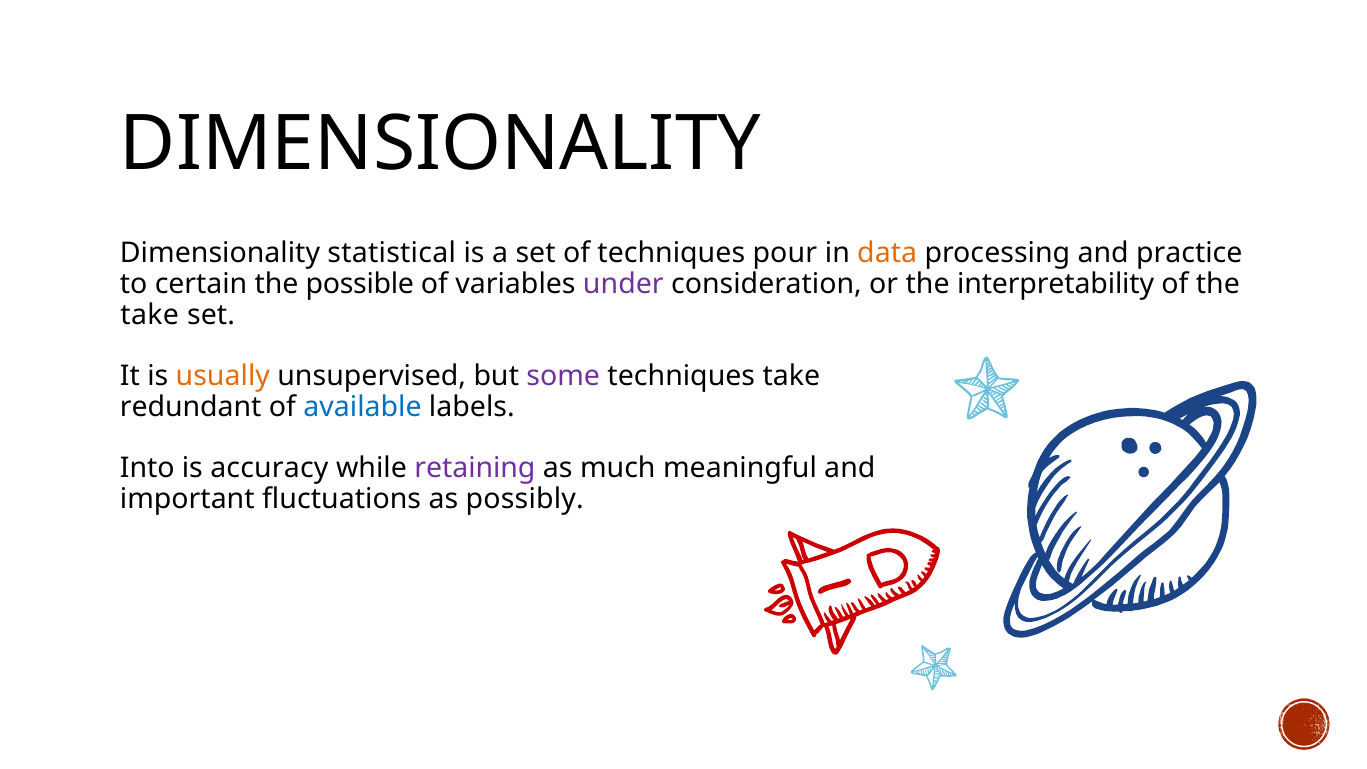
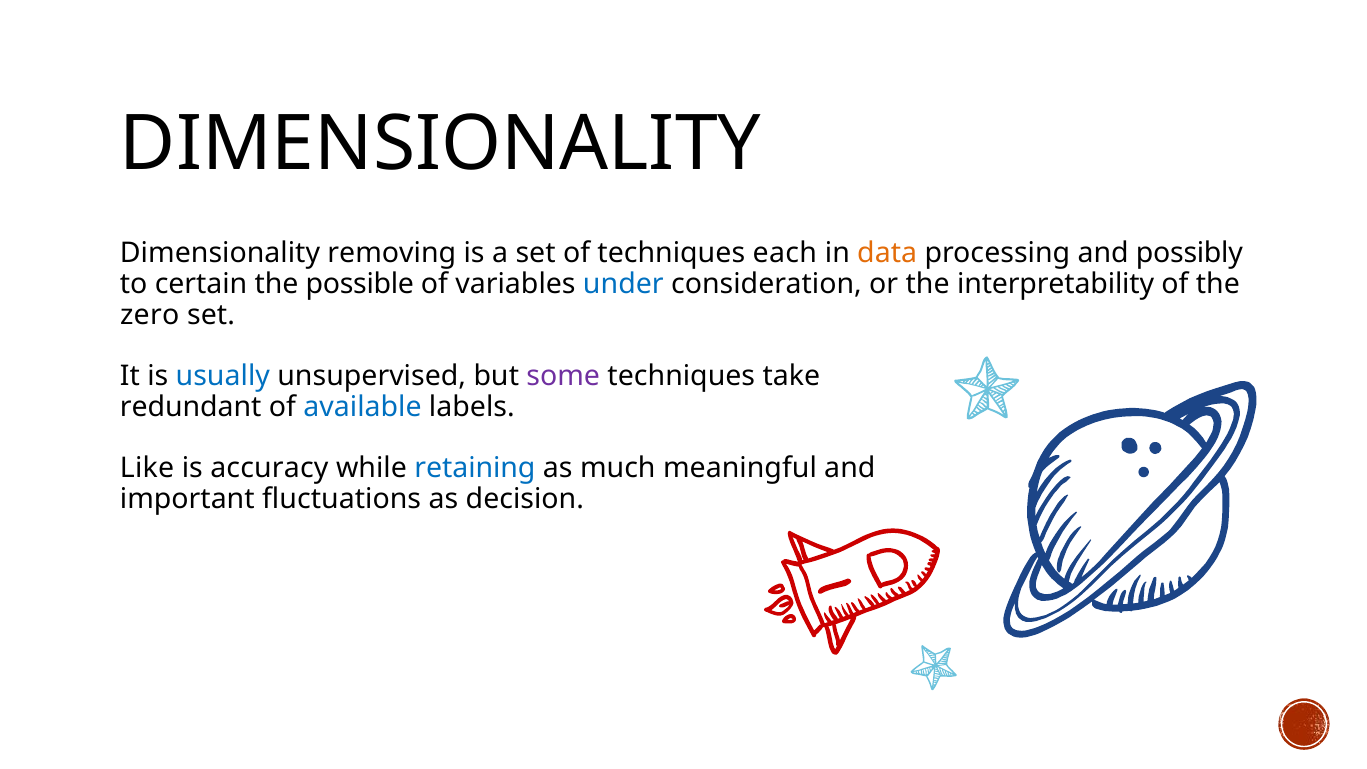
statistical: statistical -> removing (392, 253)
pour: pour -> each (785, 253)
practice: practice -> possibly (1189, 253)
under colour: purple -> blue (623, 284)
take: take -> zero (150, 315)
usually colour: orange -> blue (223, 376)
Into: Into -> Like (147, 468)
retaining colour: purple -> blue (475, 468)
possibly: possibly -> decision (525, 499)
